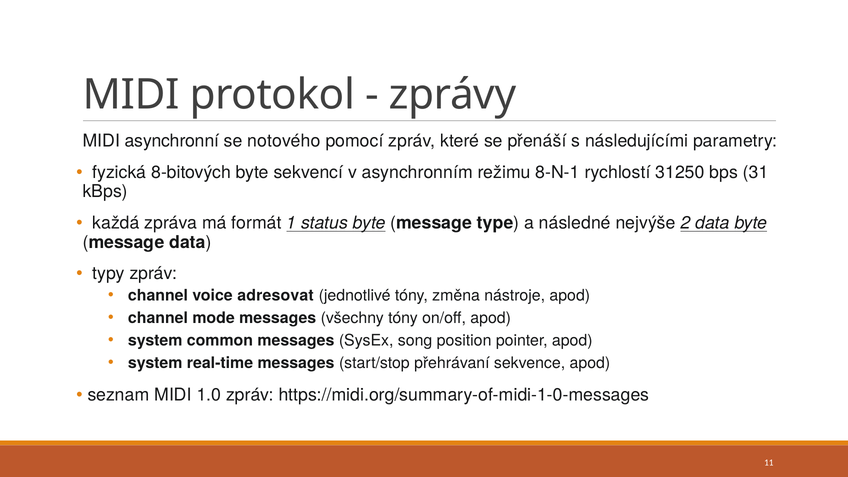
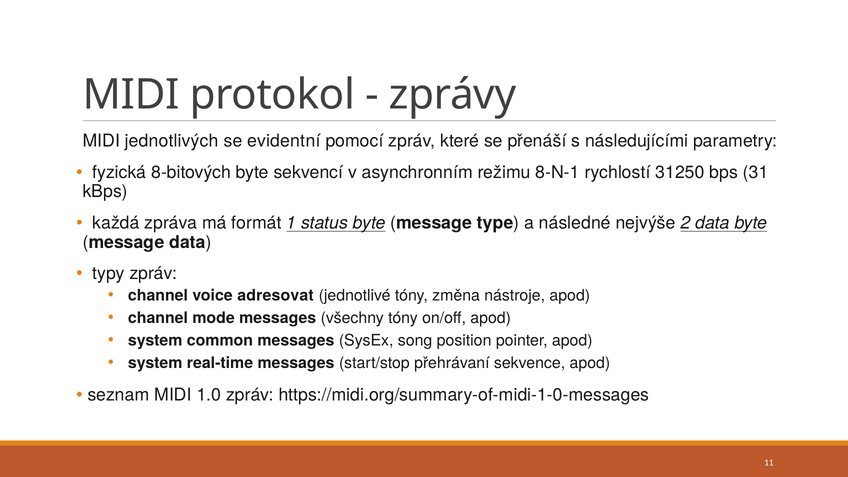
asynchronní: asynchronní -> jednotlivých (172, 141)
notového: notového -> evidentní (284, 141)
